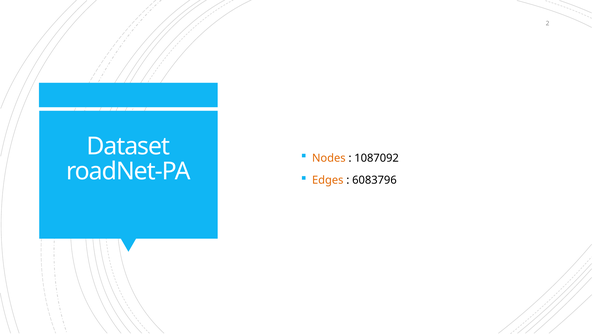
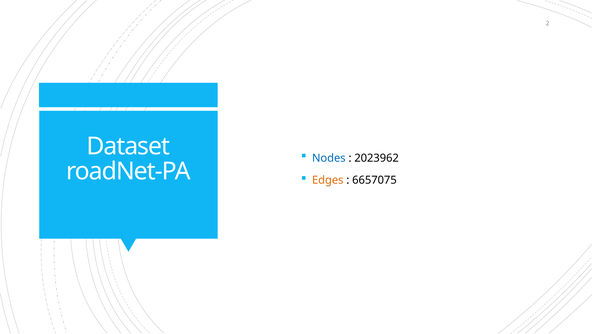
Nodes colour: orange -> blue (329, 158)
1087092: 1087092 -> 2023962 (377, 158)
6083796: 6083796 -> 6657075 (374, 180)
